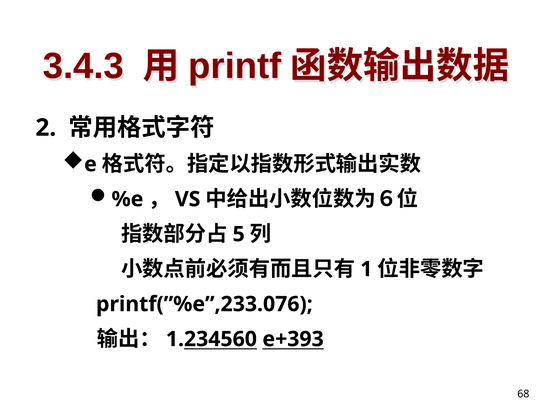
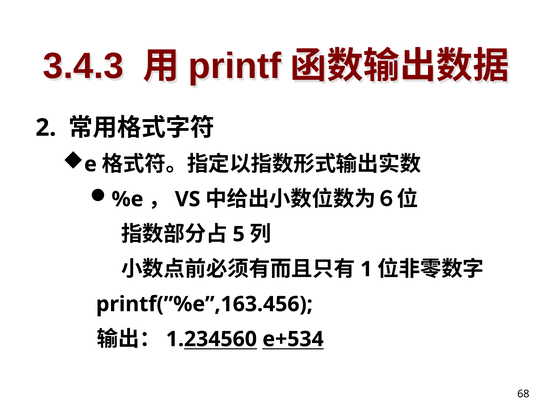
printf(”%e”,233.076: printf(”%e”,233.076 -> printf(”%e”,163.456 (204, 304)
e+393: e+393 -> e+534 (293, 339)
